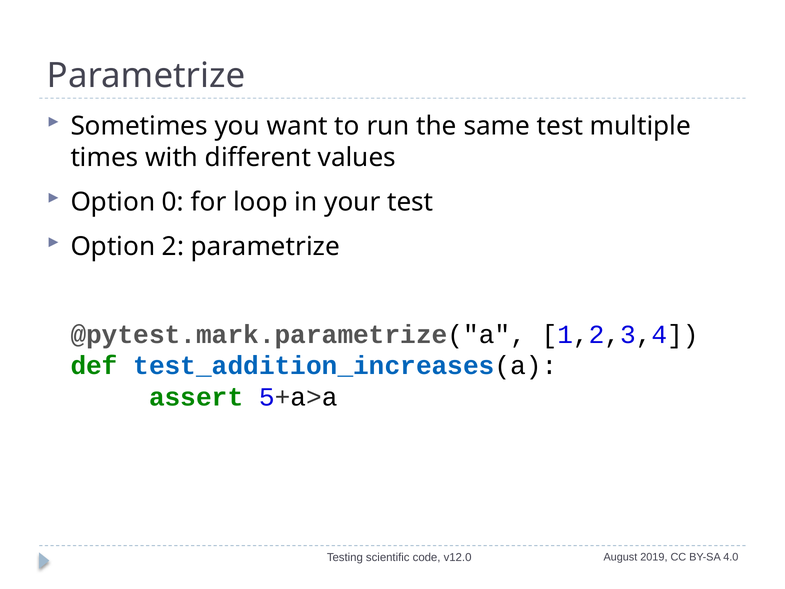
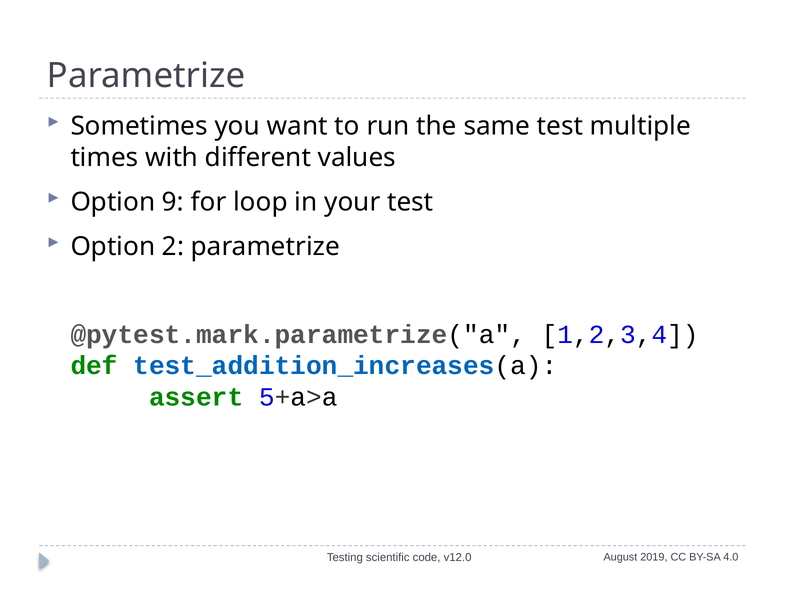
0: 0 -> 9 (173, 202)
